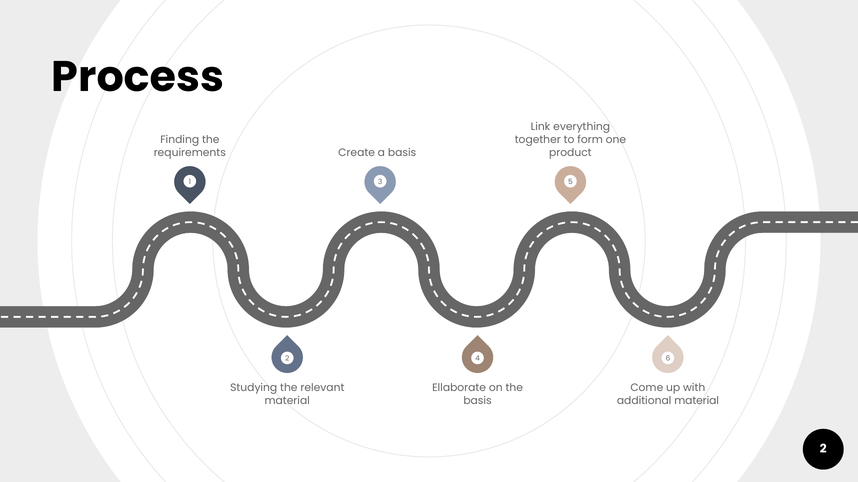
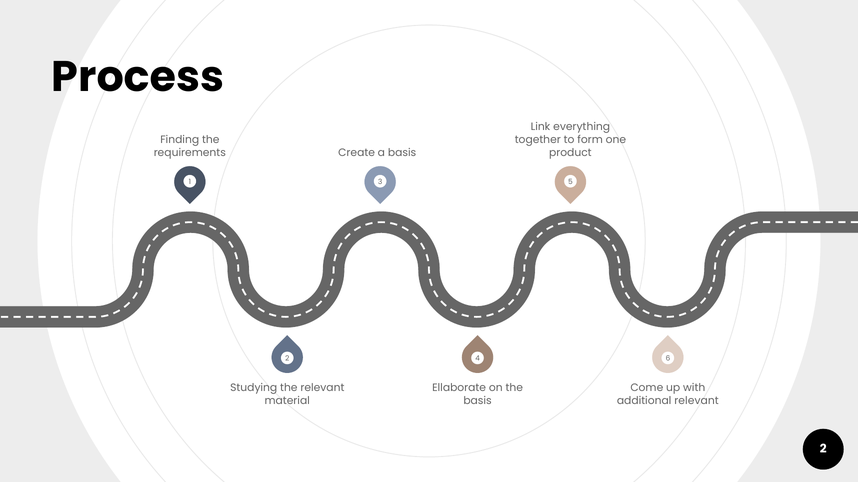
additional material: material -> relevant (697, 401)
